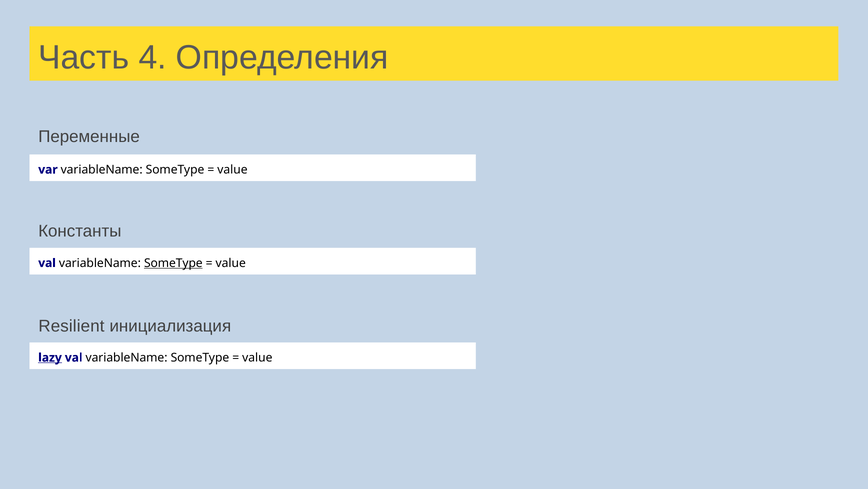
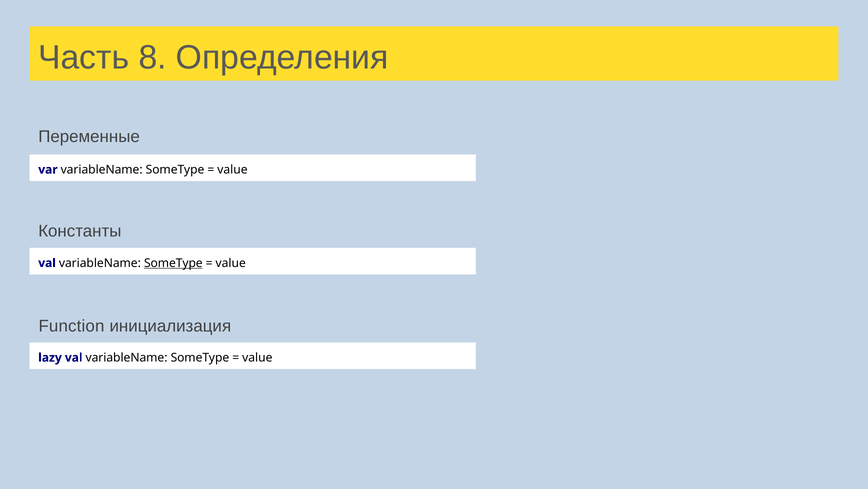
4: 4 -> 8 (153, 58)
Resilient: Resilient -> Function (71, 326)
lazy underline: present -> none (50, 357)
